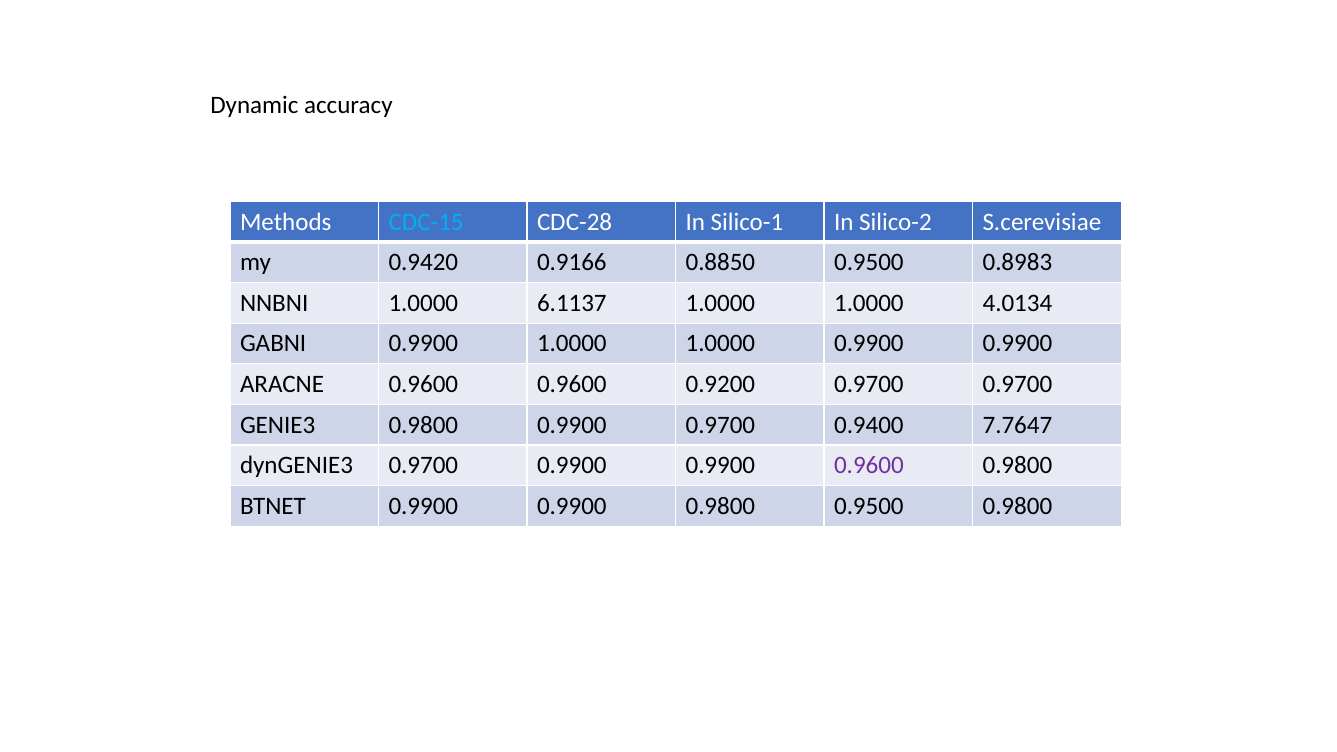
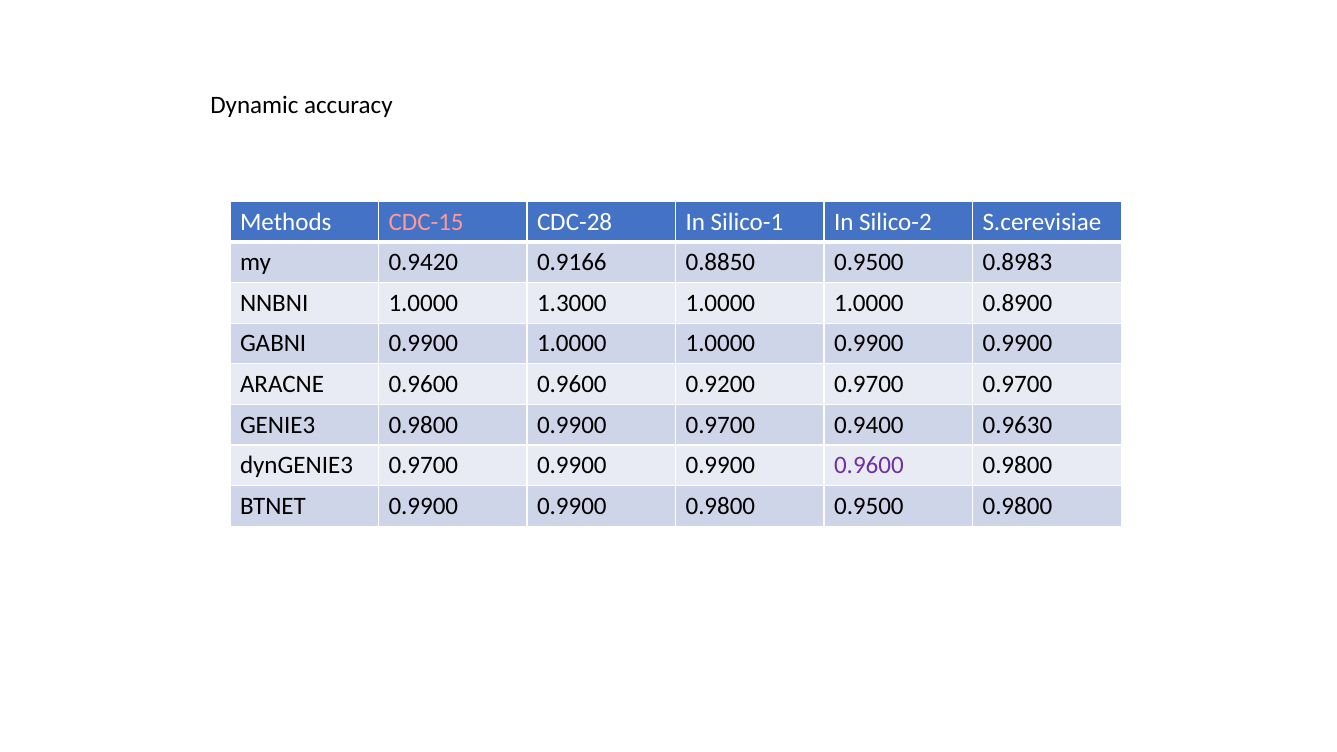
CDC-15 colour: light blue -> pink (426, 222)
6.1137: 6.1137 -> 1.3000 (572, 303)
4.0134: 4.0134 -> 0.8900 (1017, 303)
7.7647: 7.7647 -> 0.9630 (1017, 425)
